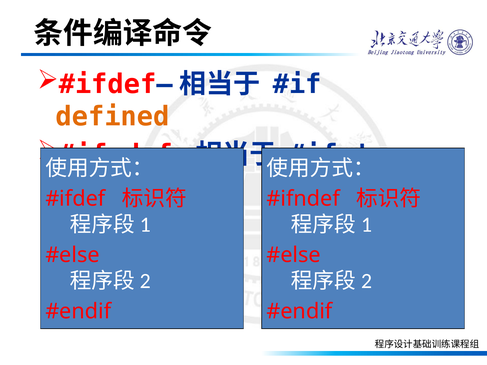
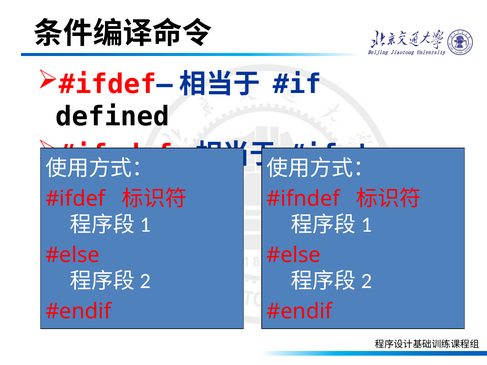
defined colour: orange -> black (113, 117)
